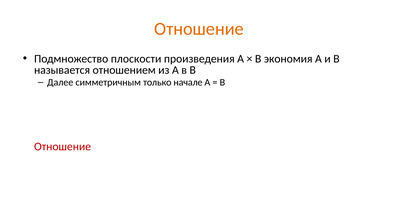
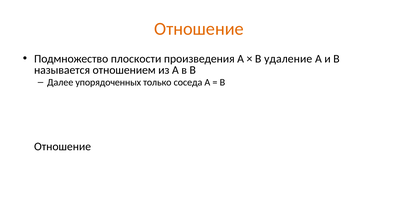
экономия: экономия -> удаление (288, 59)
Далее симметричным: симметричным -> упорядоченных (108, 82)
начале: начале -> соседа (188, 82)
Отношение colour: red -> black (63, 146)
